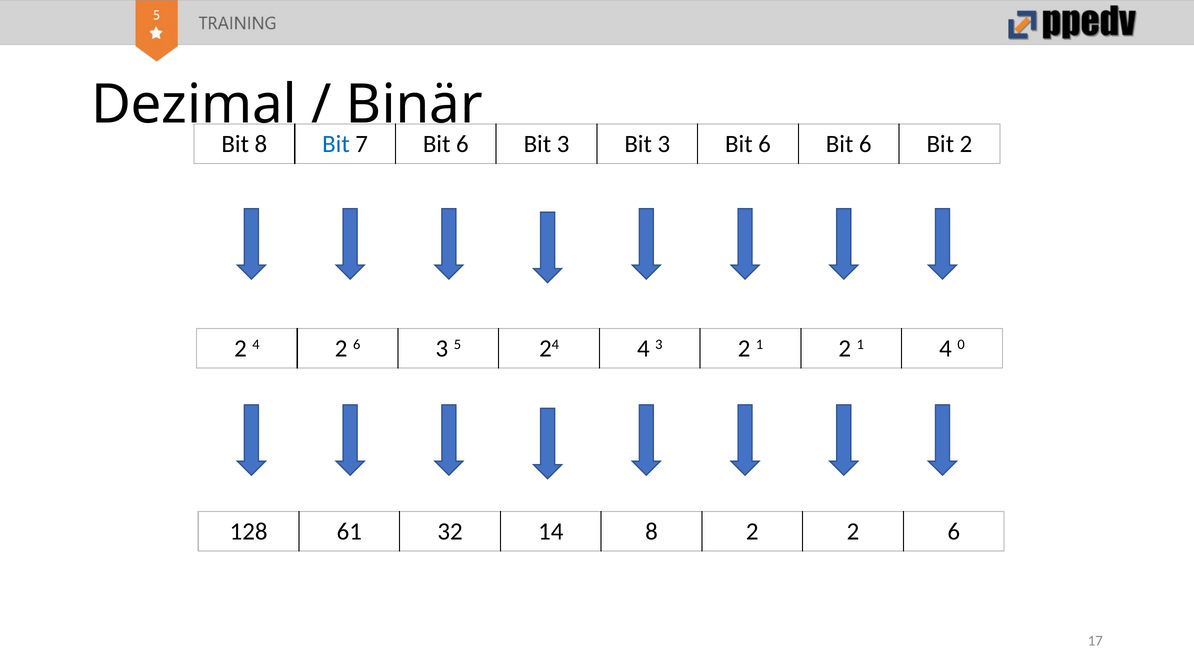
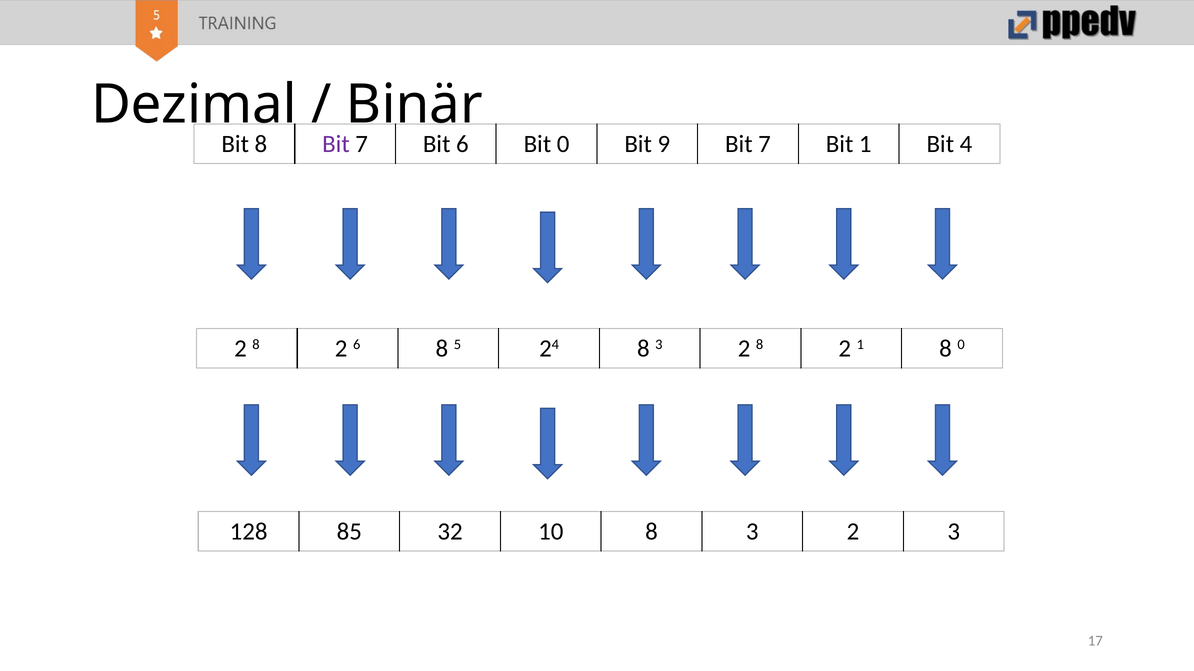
Bit colour: blue -> purple (336, 144)
3: 3 -> 0 (563, 144)
3: 3 -> 9 (664, 144)
6: 6 -> 7 (765, 144)
6: 6 -> 1 (865, 144)
Bit 2: 2 -> 4 (966, 144)
4: 4 -> 8 (256, 345)
6 3: 3 -> 8 (442, 349)
24 4: 4 -> 8 (643, 349)
3 2 1: 1 -> 8 (760, 345)
1 4: 4 -> 8 (946, 349)
61: 61 -> 85 (349, 532)
14: 14 -> 10 (551, 532)
2: 2 -> 3 (752, 532)
6: 6 -> 3 (954, 532)
